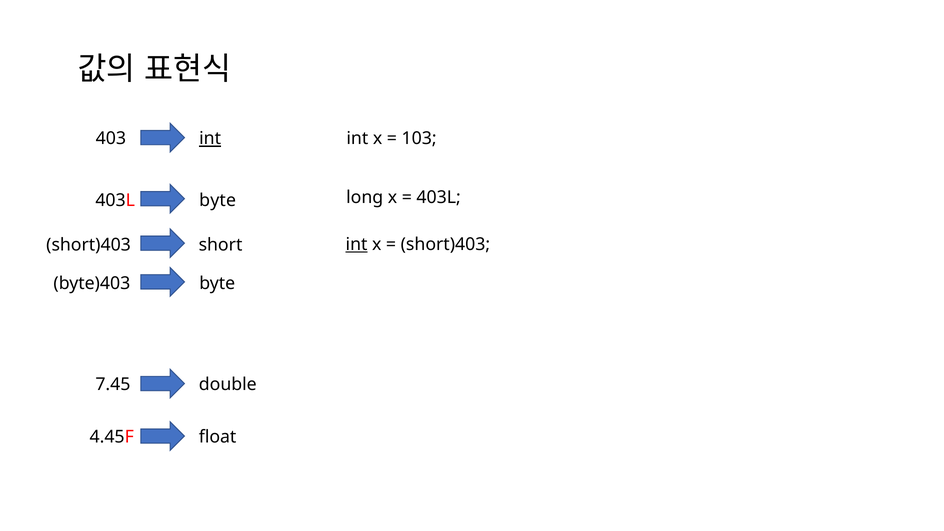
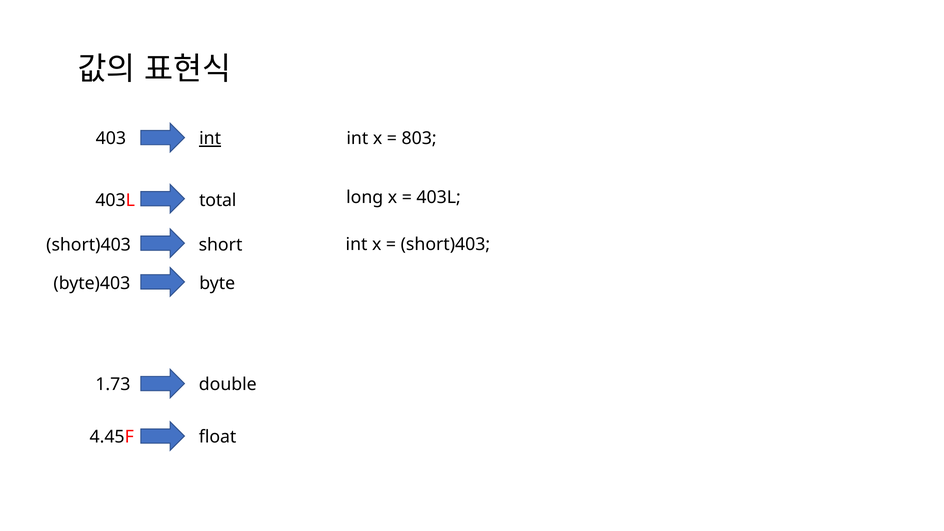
103: 103 -> 803 (419, 139)
403L byte: byte -> total (218, 200)
int underline: present -> none (357, 244)
7.45: 7.45 -> 1.73 (113, 385)
